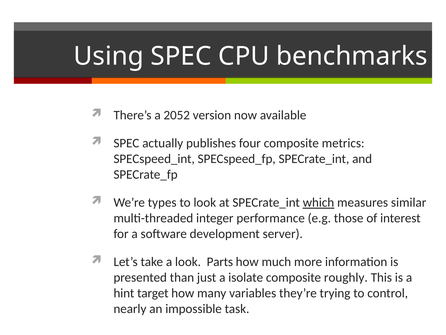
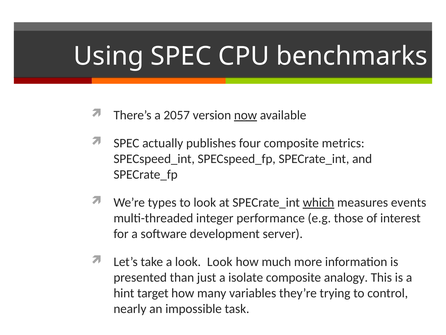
2052: 2052 -> 2057 (177, 115)
now underline: none -> present (246, 115)
similar: similar -> events (409, 202)
look Parts: Parts -> Look (220, 261)
roughly: roughly -> analogy (346, 277)
